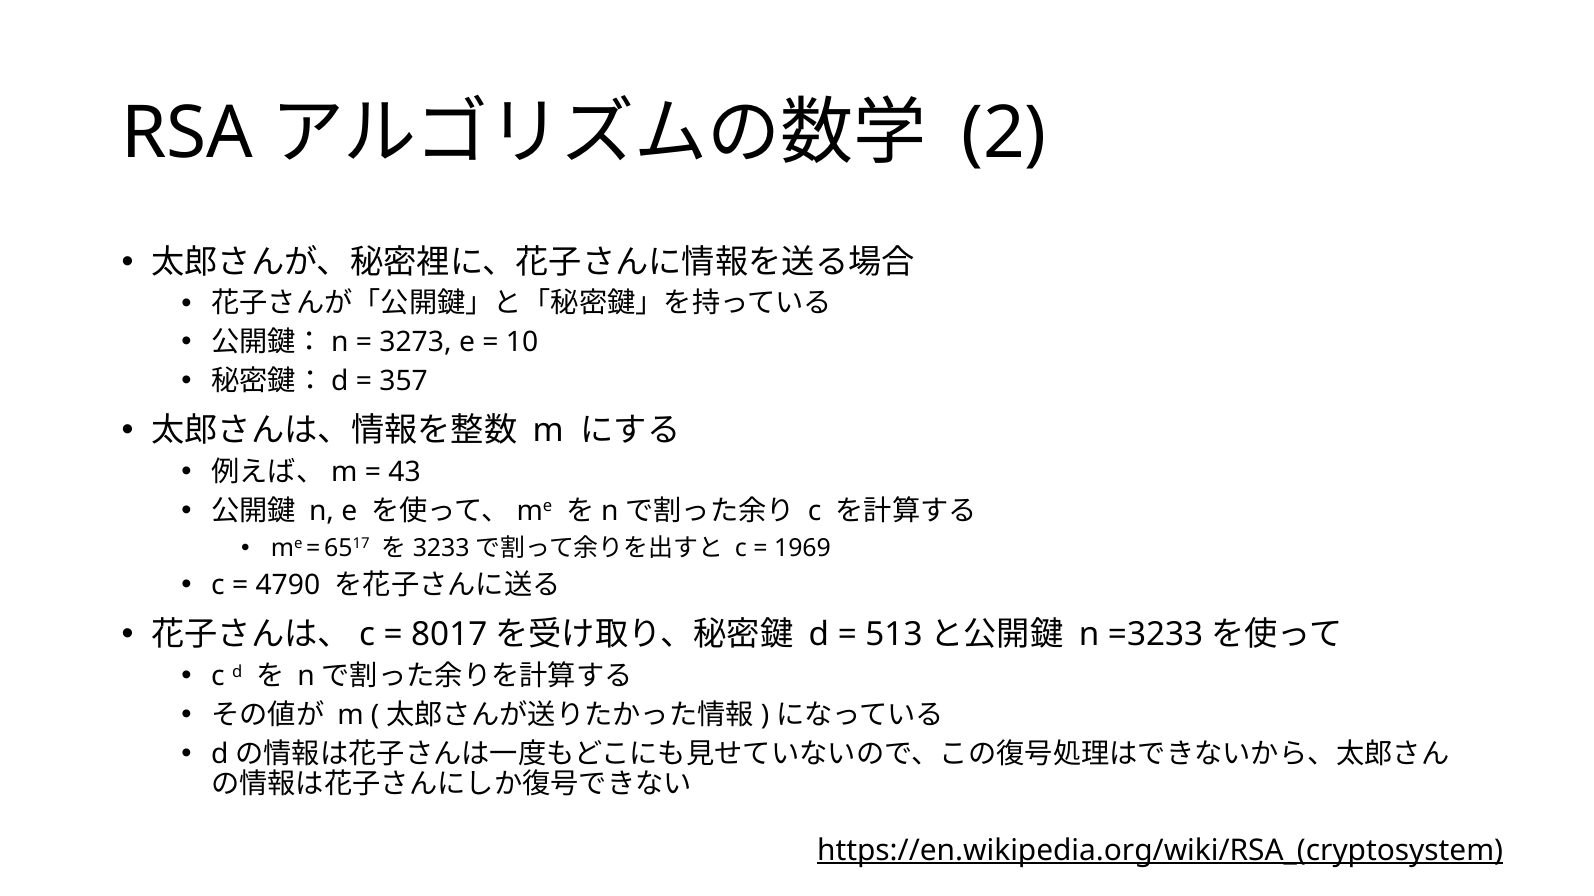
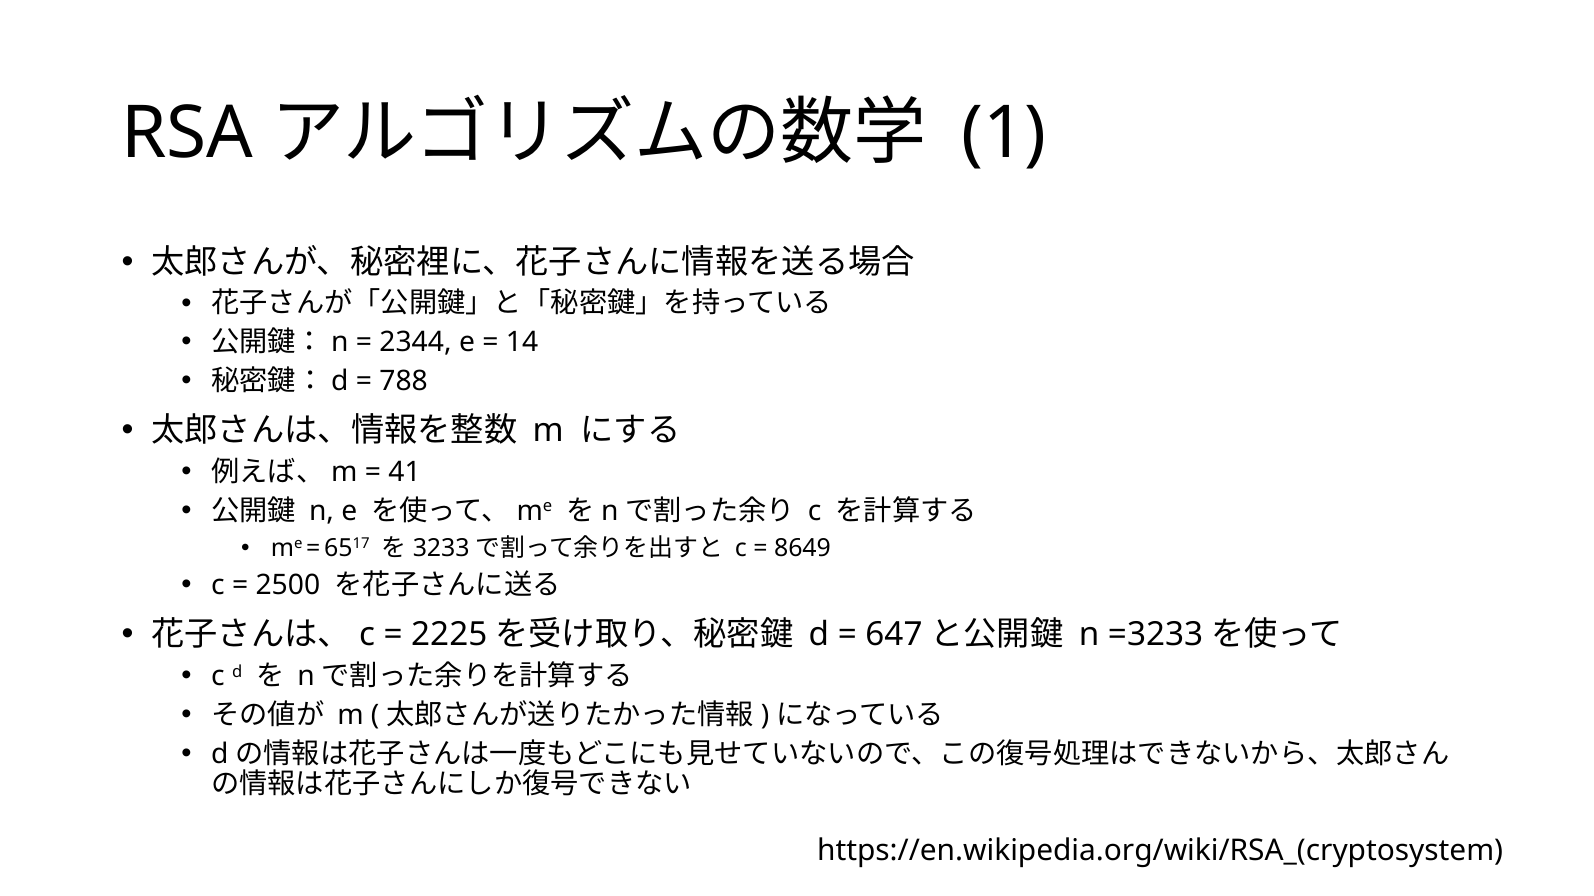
2: 2 -> 1 (1004, 134)
3273: 3273 -> 2344 (416, 343)
10: 10 -> 14 (522, 343)
357: 357 -> 788 (404, 381)
43: 43 -> 41 (405, 473)
1969: 1969 -> 8649 (802, 548)
4790: 4790 -> 2500 (288, 585)
8017: 8017 -> 2225 (449, 635)
513: 513 -> 647 (894, 635)
https://en.wikipedia.org/wiki/RSA_(cryptosystem underline: present -> none (1160, 851)
